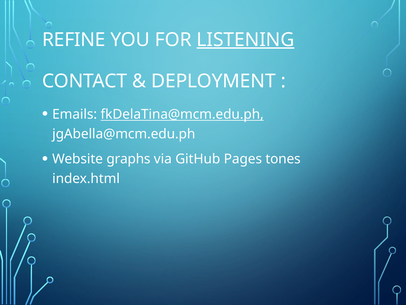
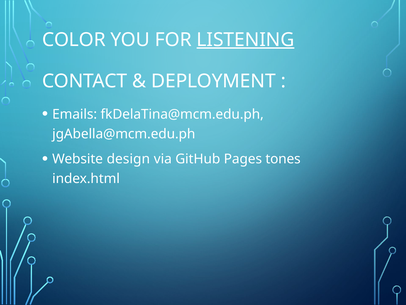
REFINE: REFINE -> COLOR (74, 40)
fkDelaTina@mcm.edu.ph underline: present -> none (182, 114)
graphs: graphs -> design (128, 159)
